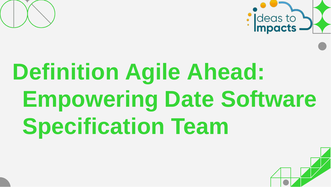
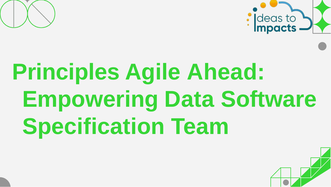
Definition: Definition -> Principles (66, 72)
Date: Date -> Data (189, 99)
